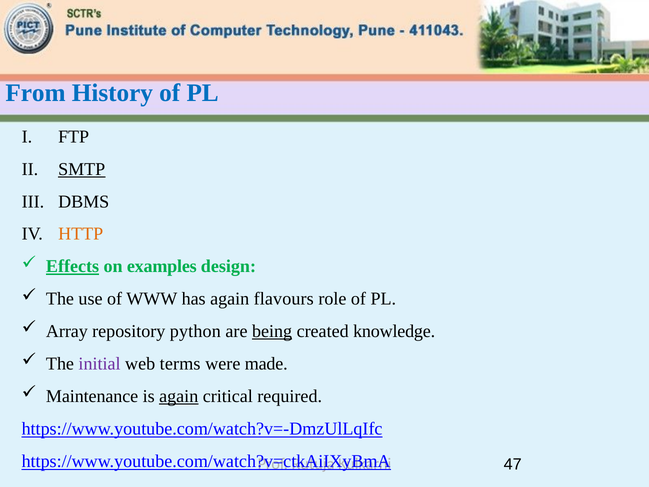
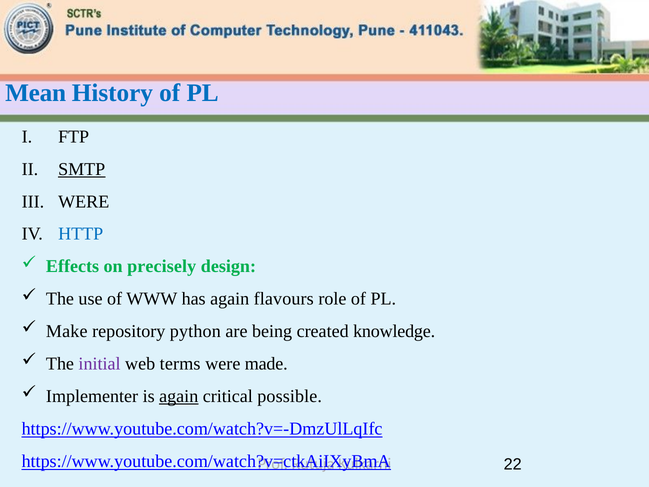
From: From -> Mean (36, 93)
DBMS: DBMS -> WERE (84, 201)
HTTP colour: orange -> blue (81, 234)
Effects underline: present -> none (73, 266)
examples: examples -> precisely (162, 266)
Array: Array -> Make (67, 331)
being underline: present -> none (272, 331)
Maintenance: Maintenance -> Implementer (92, 396)
required: required -> possible (290, 396)
47: 47 -> 22 (513, 464)
